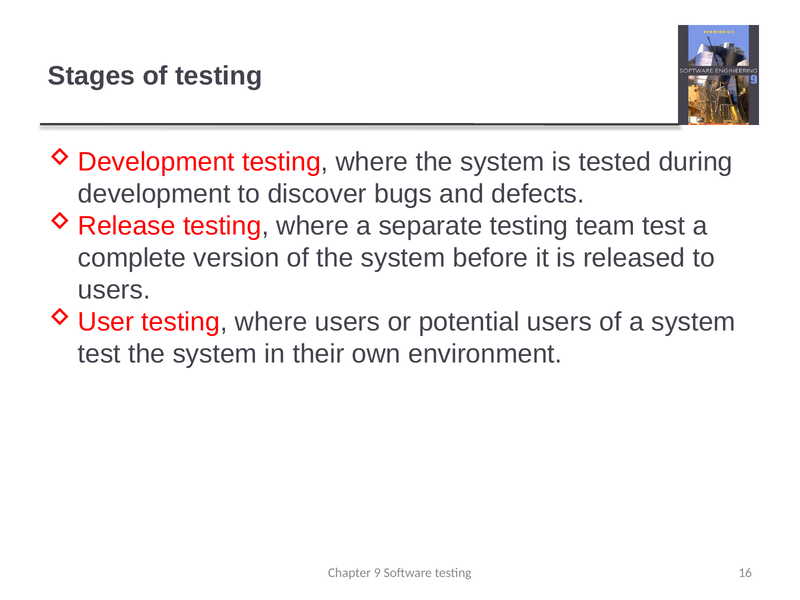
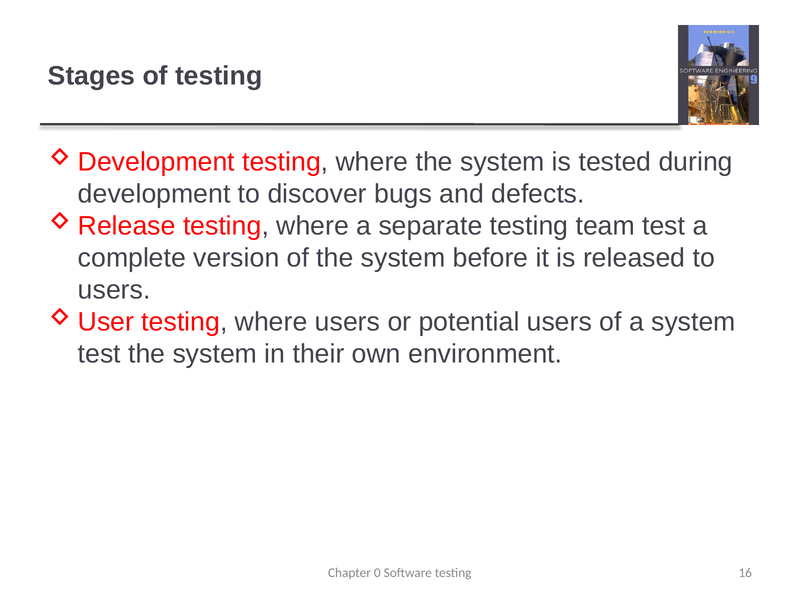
9: 9 -> 0 (377, 573)
